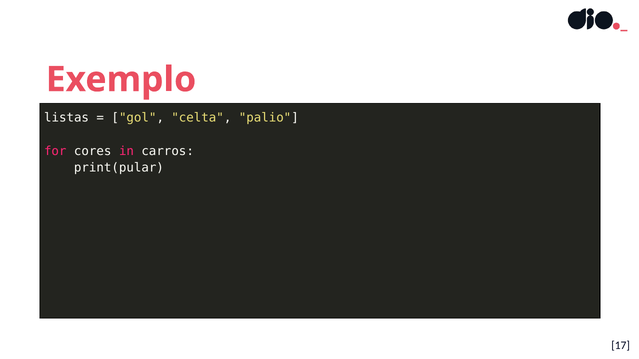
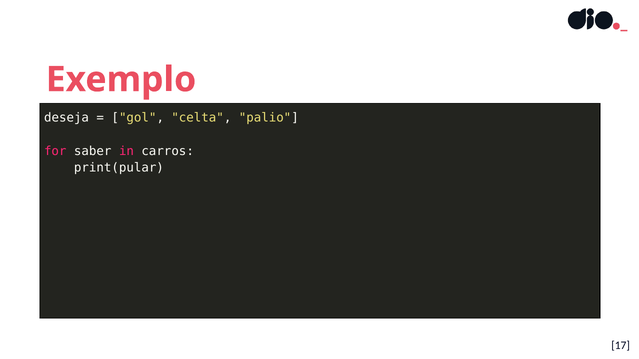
listas: listas -> deseja (67, 118)
cores: cores -> saber (93, 151)
